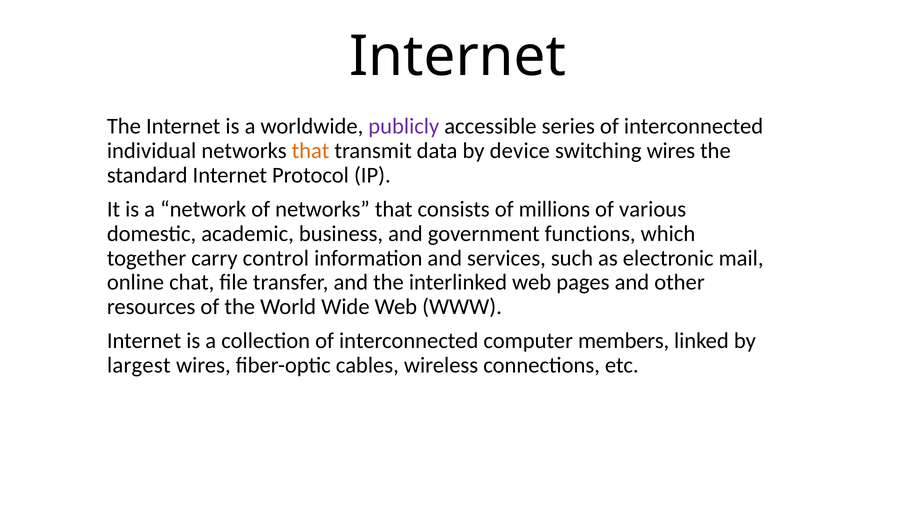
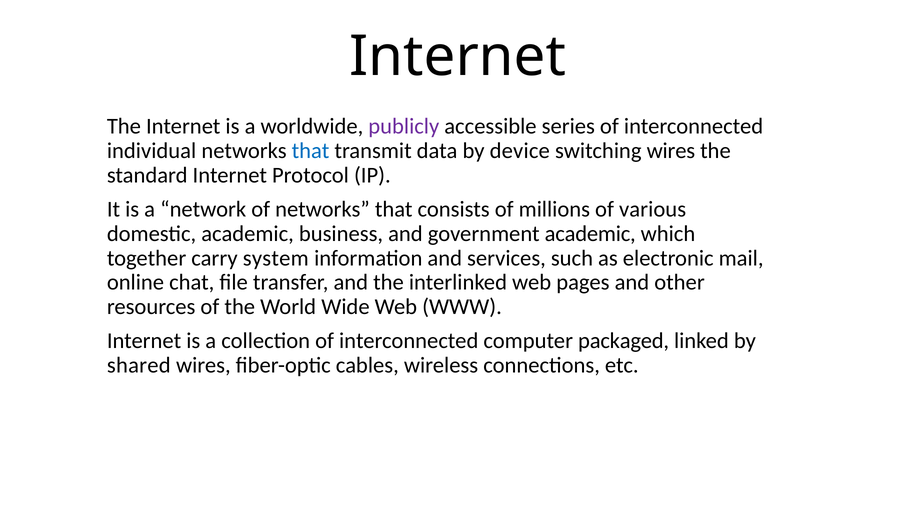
that colour: orange -> blue (311, 151)
government functions: functions -> academic (590, 233)
control: control -> system (276, 258)
members: members -> packaged (624, 340)
largest: largest -> shared (139, 365)
